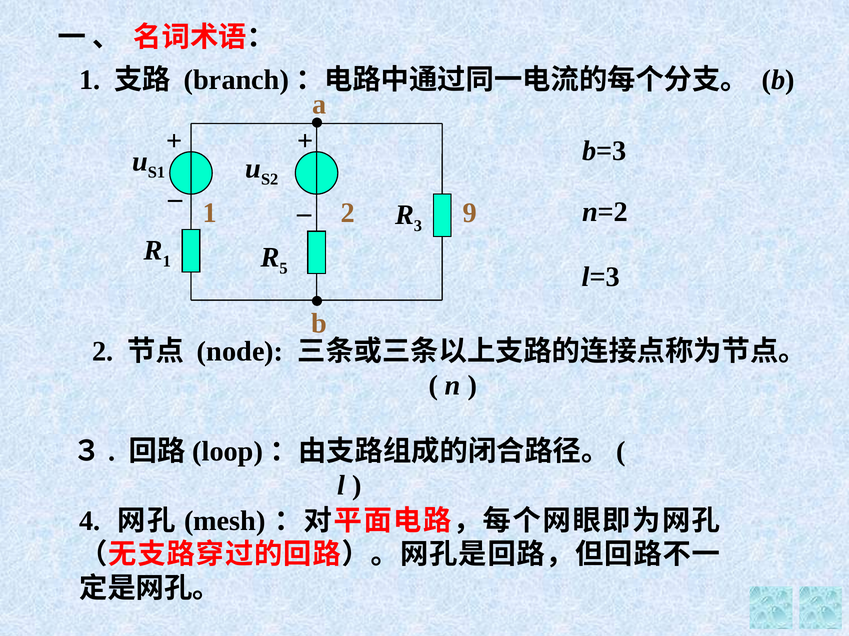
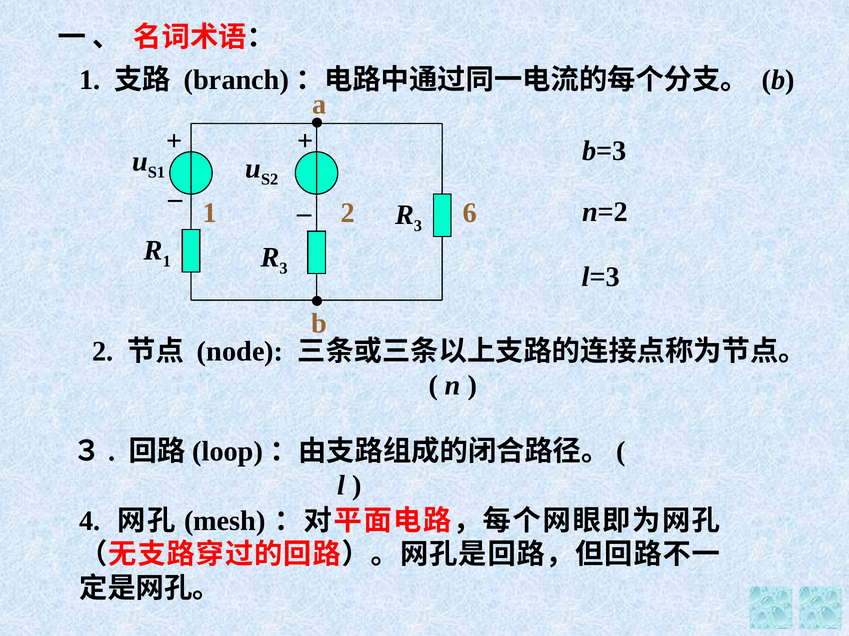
9: 9 -> 6 (470, 213)
5: 5 -> 3 (284, 269)
